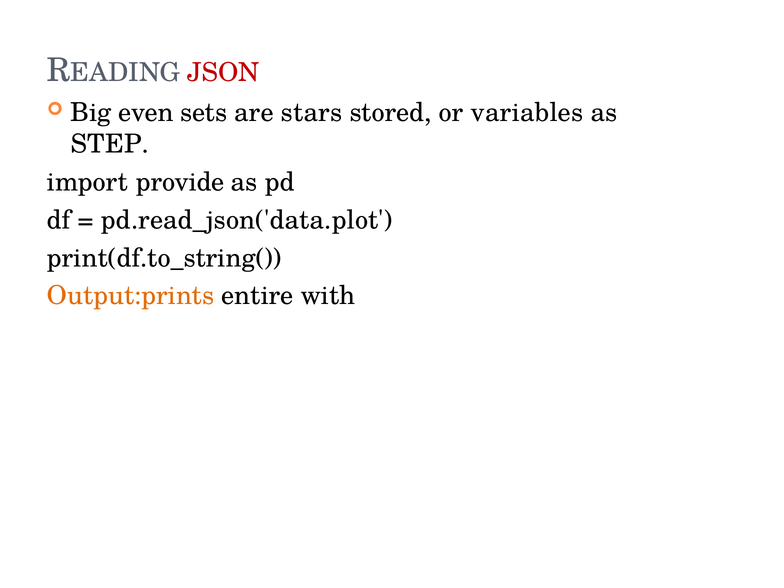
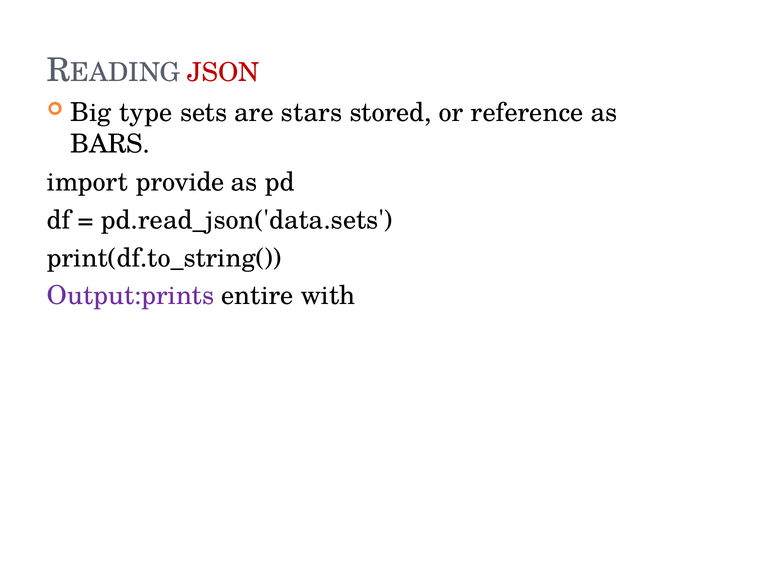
even: even -> type (146, 113)
variables: variables -> reference (527, 113)
STEP: STEP -> BARS (110, 144)
pd.read_json('data.plot: pd.read_json('data.plot -> pd.read_json('data.sets (247, 220)
Output:prints colour: orange -> purple (131, 296)
